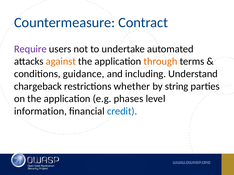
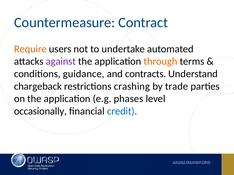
Require colour: purple -> orange (30, 49)
against colour: orange -> purple (61, 62)
including: including -> contracts (146, 74)
whether: whether -> crashing (132, 87)
string: string -> trade (177, 87)
information: information -> occasionally (40, 112)
